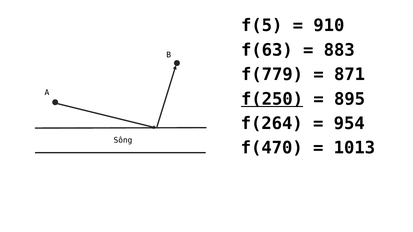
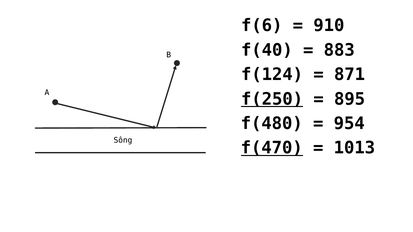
f(5: f(5 -> f(6 (262, 26)
f(63: f(63 -> f(40 (267, 50)
f(779: f(779 -> f(124 (272, 75)
f(264: f(264 -> f(480 (272, 124)
f(470 underline: none -> present (272, 148)
